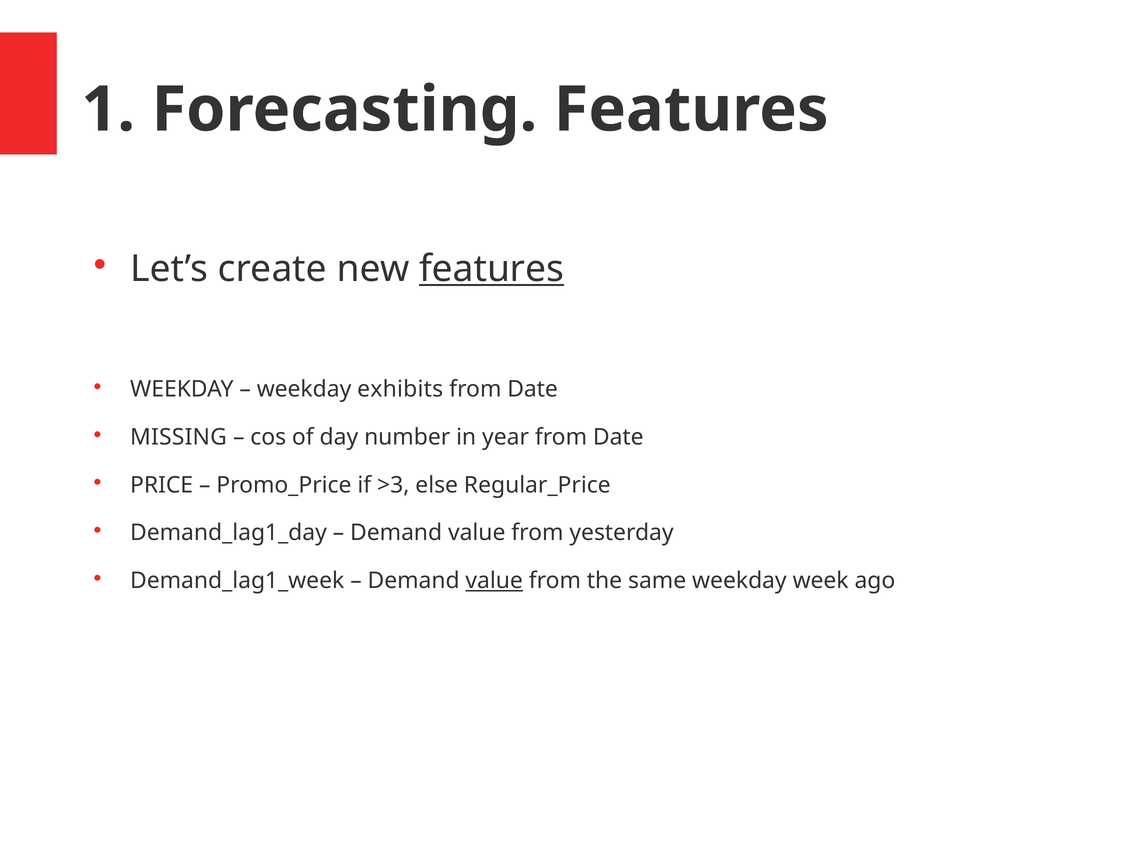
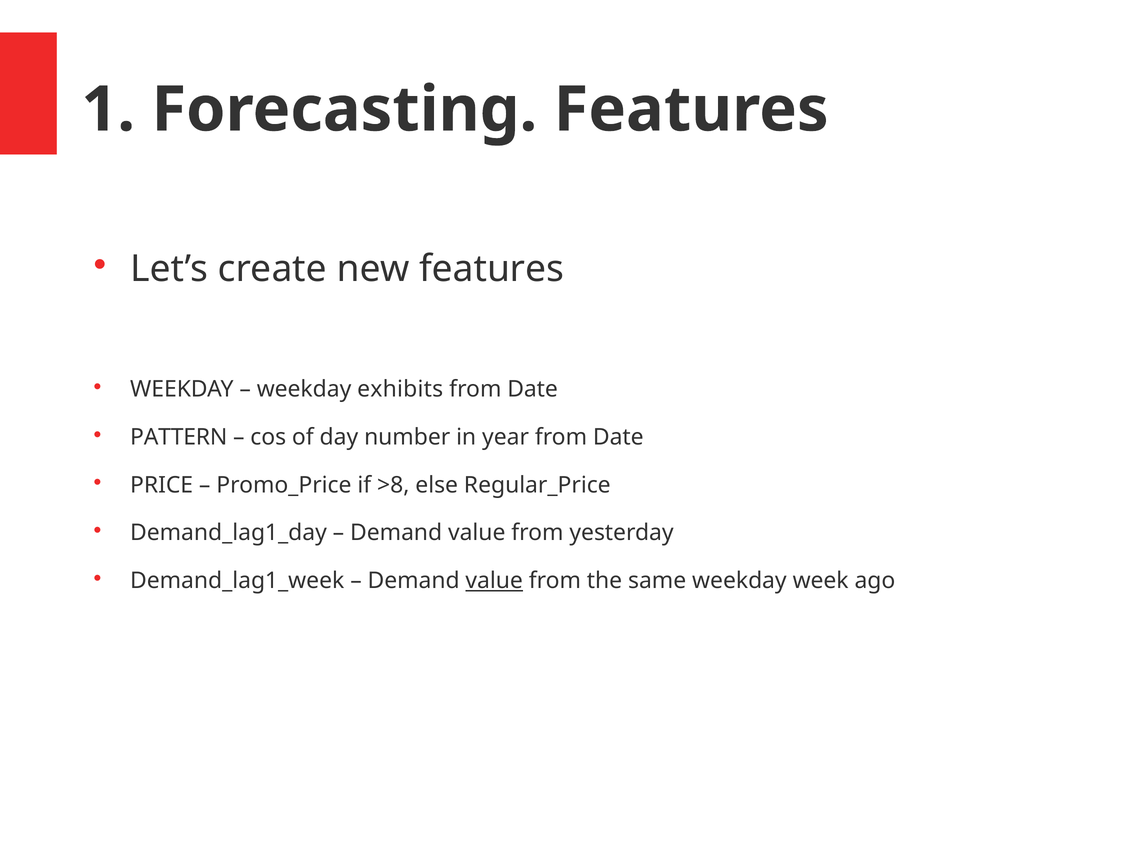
features underline: present -> none (492, 269)
MISSING: MISSING -> PATTERN (179, 437)
>3: >3 -> >8 (393, 485)
